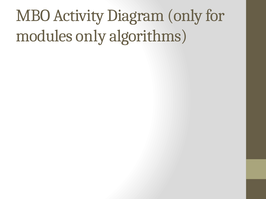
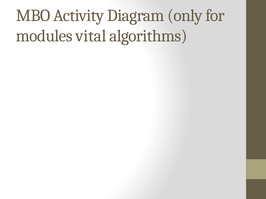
modules only: only -> vital (91, 36)
